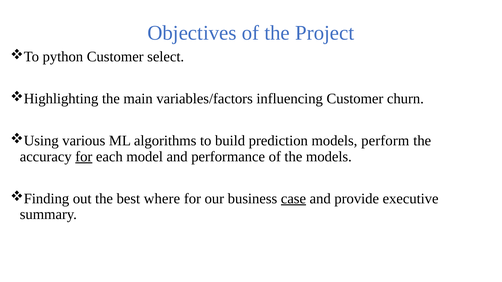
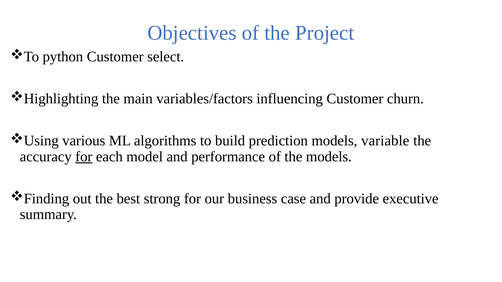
perform: perform -> variable (385, 141)
where: where -> strong (162, 199)
case underline: present -> none (293, 199)
